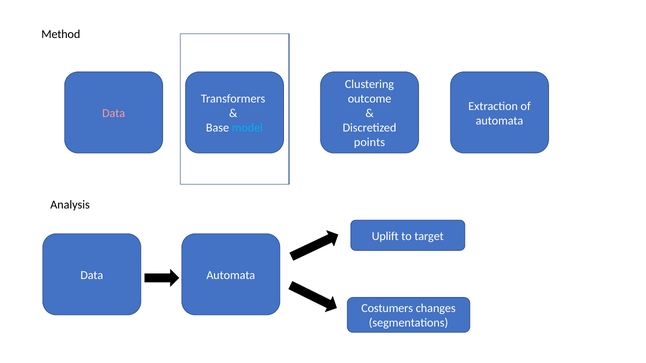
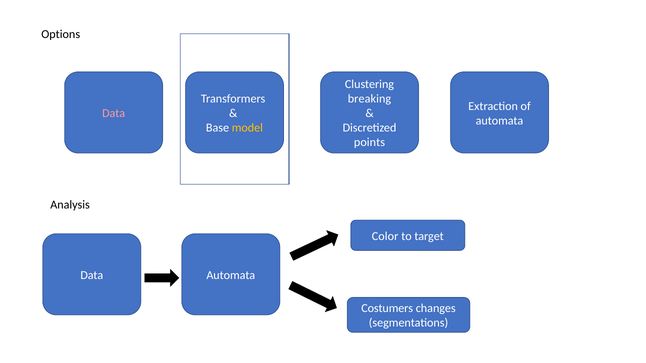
Method: Method -> Options (61, 34)
outcome: outcome -> breaking (369, 99)
model colour: light blue -> yellow (247, 128)
Uplift: Uplift -> Color (385, 236)
